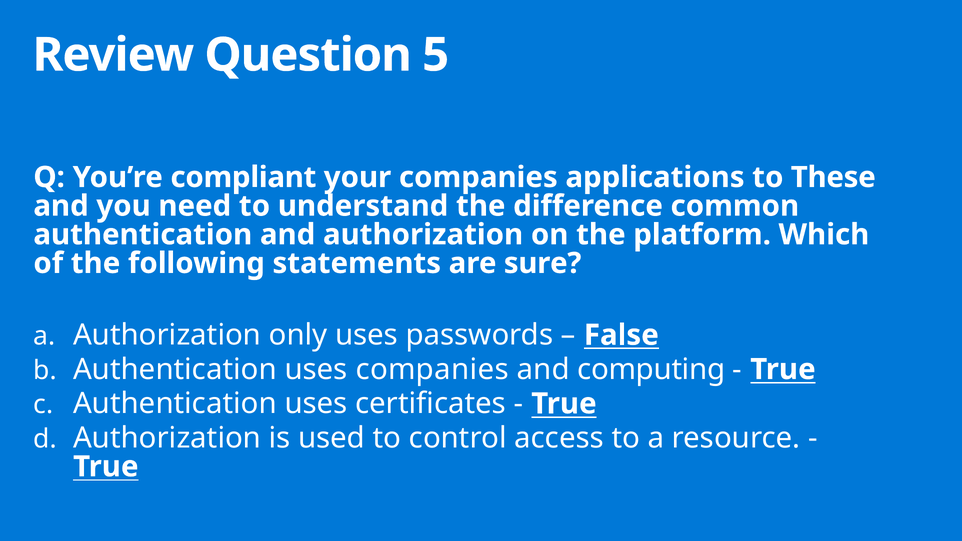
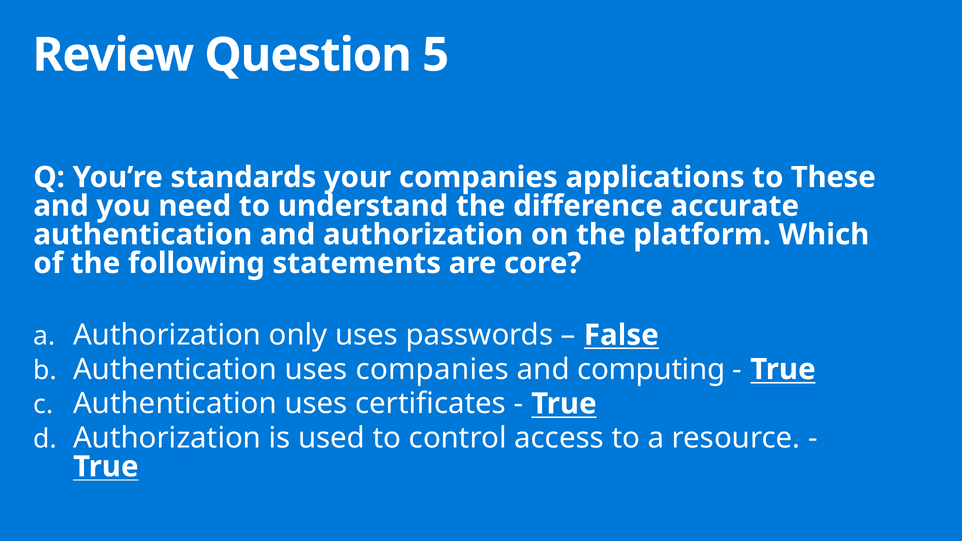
compliant: compliant -> standards (243, 177)
common: common -> accurate (735, 206)
sure: sure -> core (543, 263)
